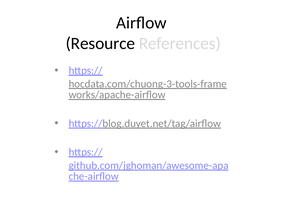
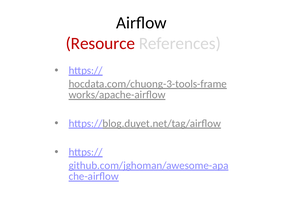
Resource colour: black -> red (100, 44)
